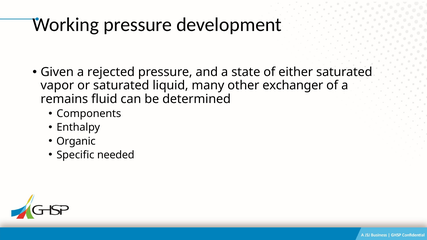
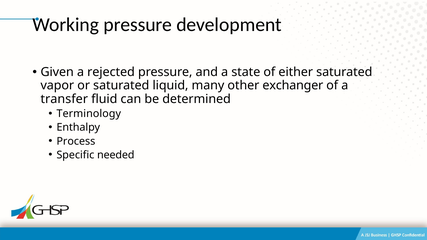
remains: remains -> transfer (64, 99)
Components: Components -> Terminology (89, 114)
Organic: Organic -> Process (76, 141)
